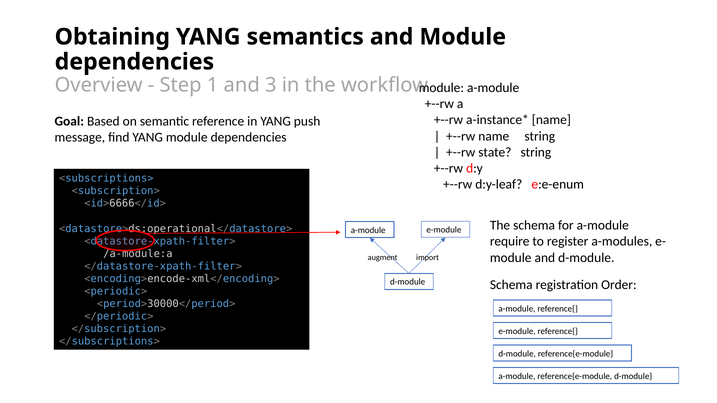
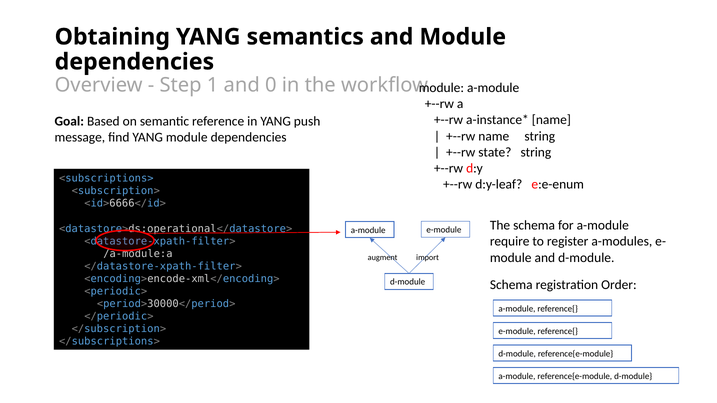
3: 3 -> 0 (271, 85)
